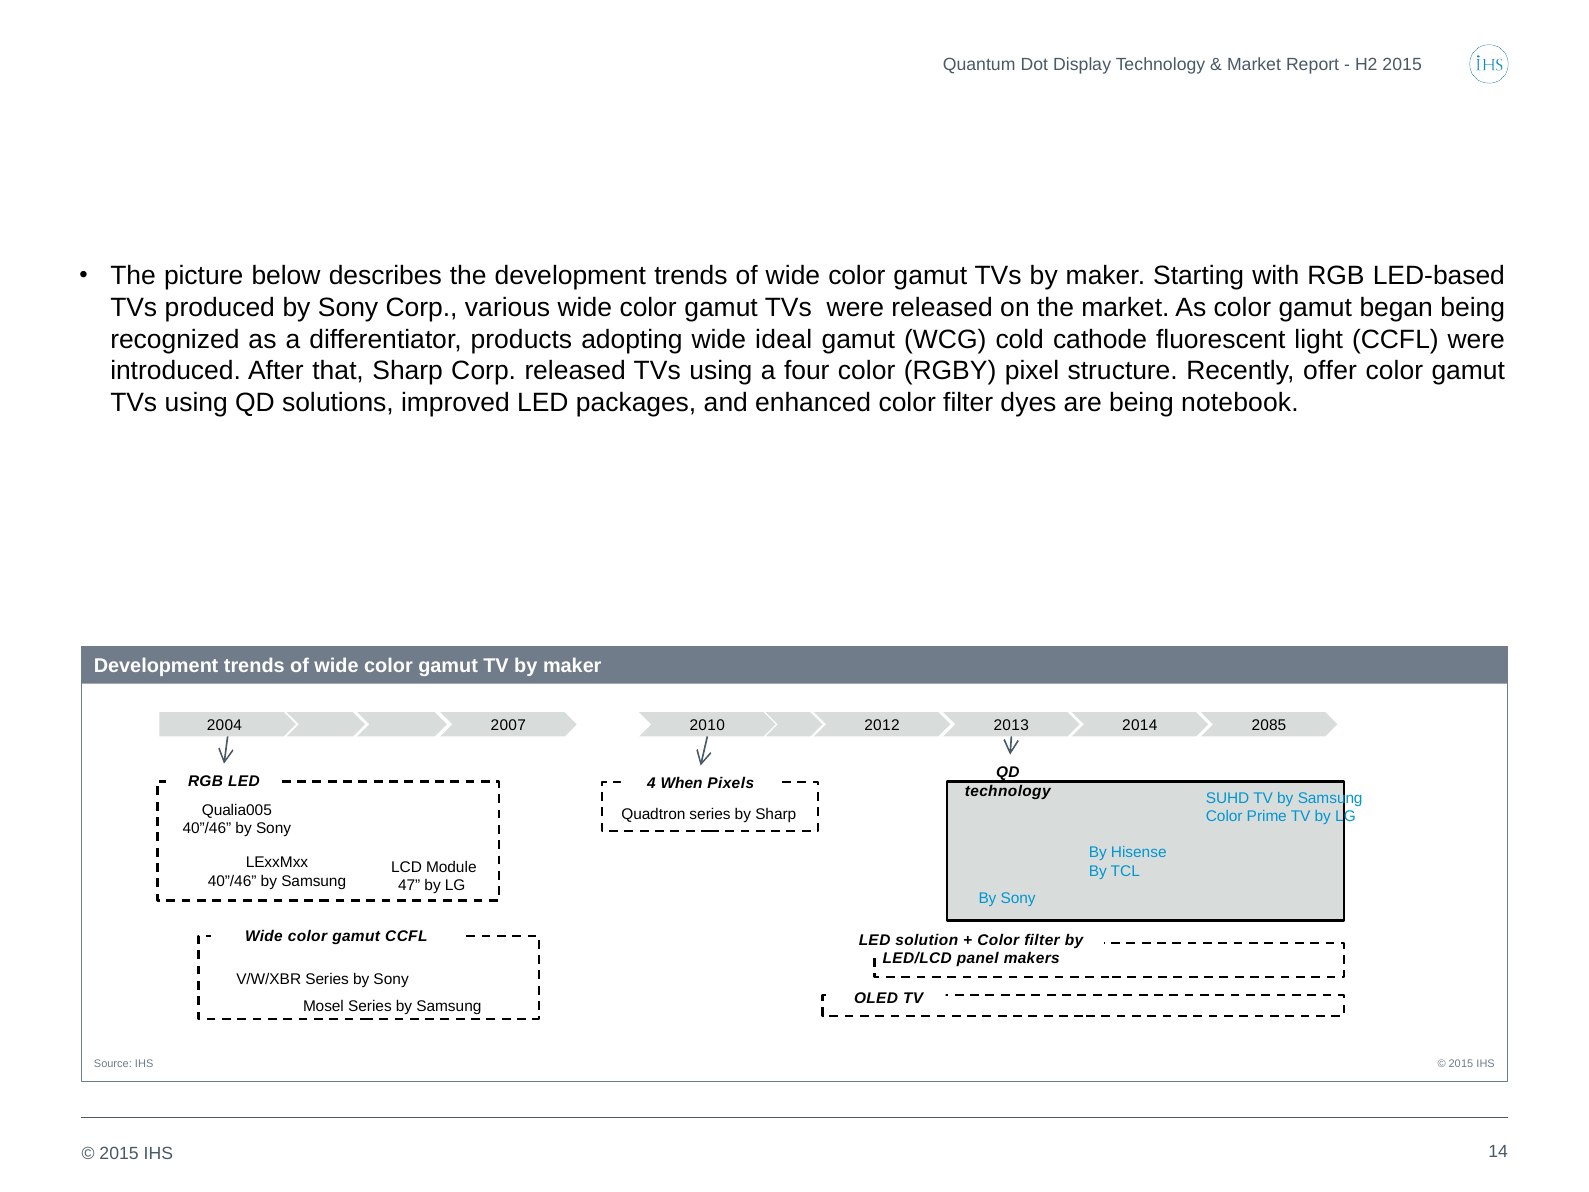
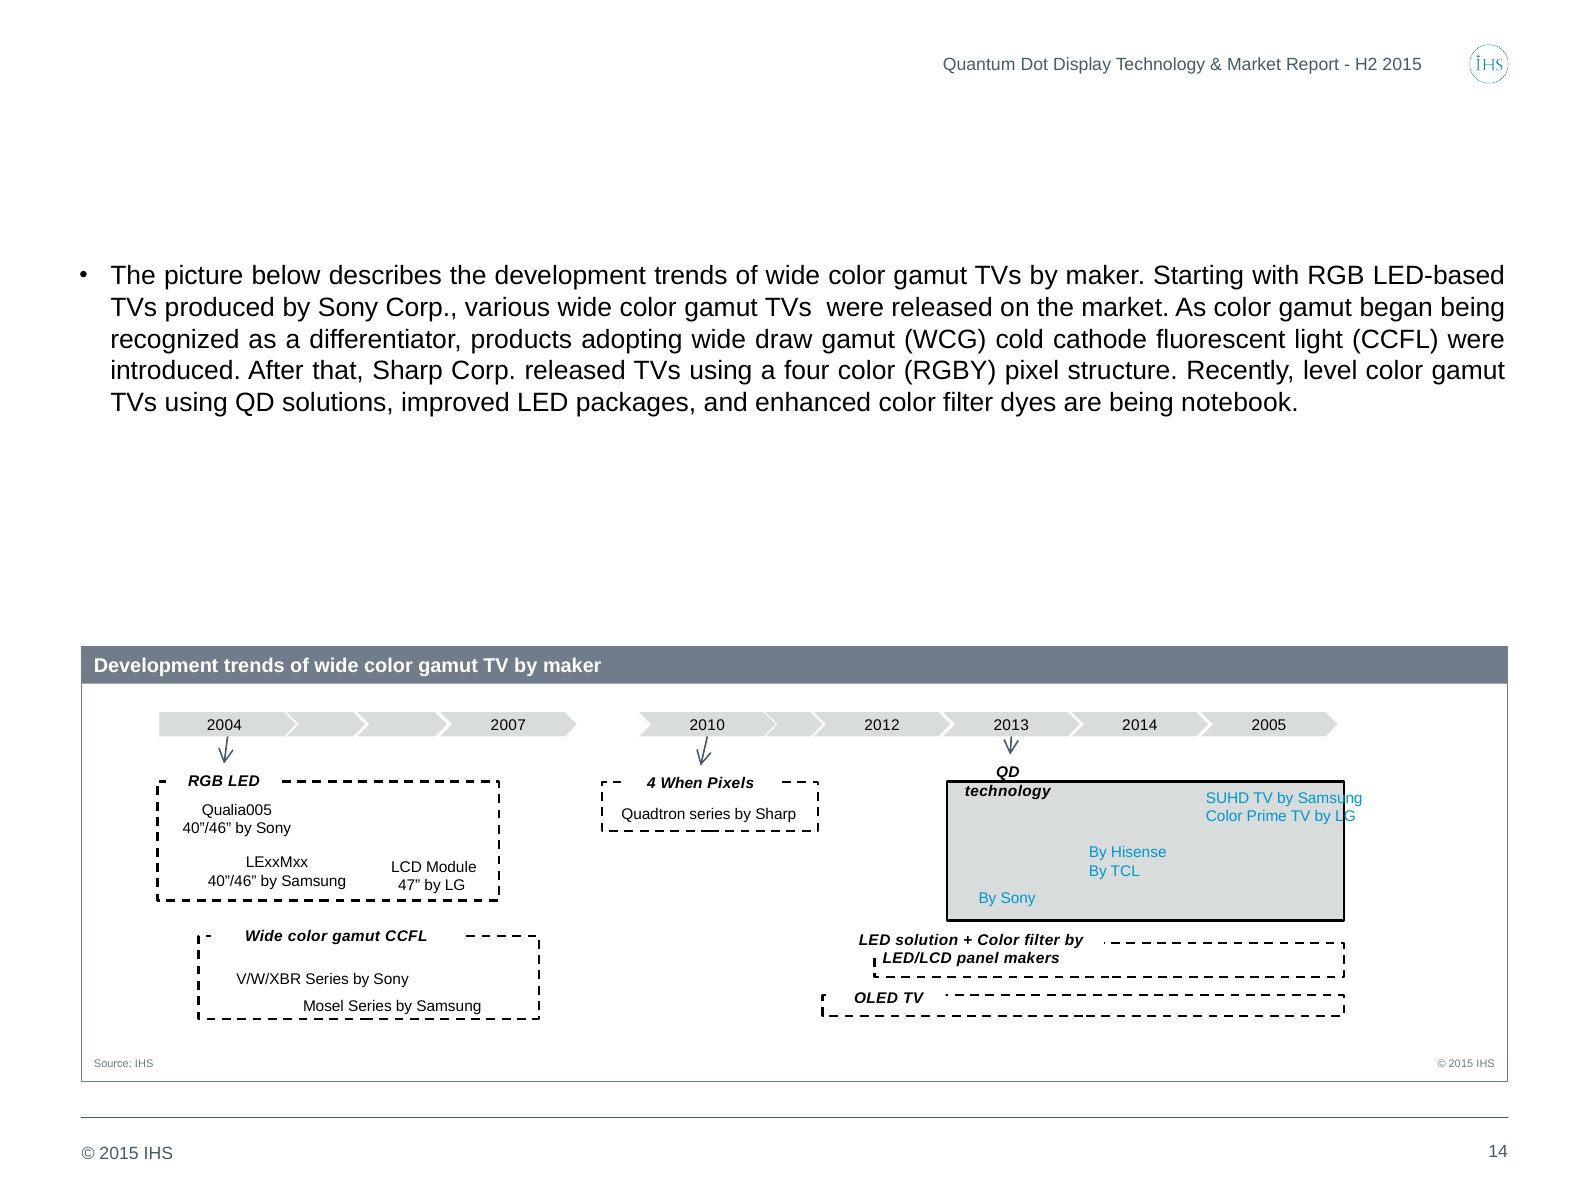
ideal: ideal -> draw (784, 339)
offer: offer -> level (1330, 371)
2085: 2085 -> 2005 (1269, 725)
